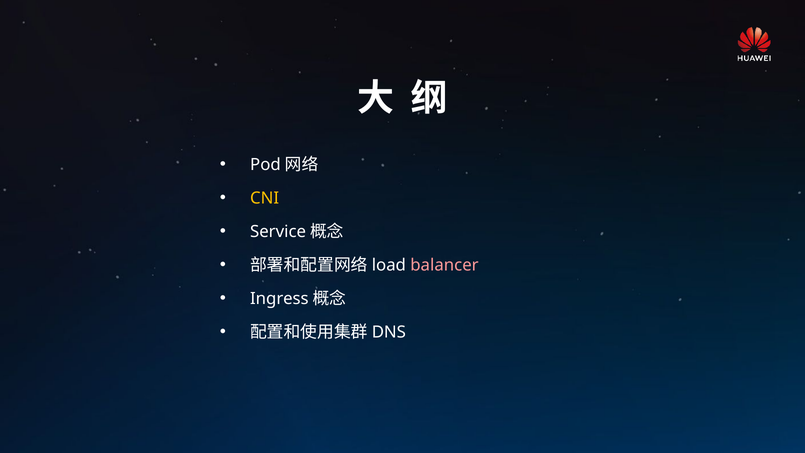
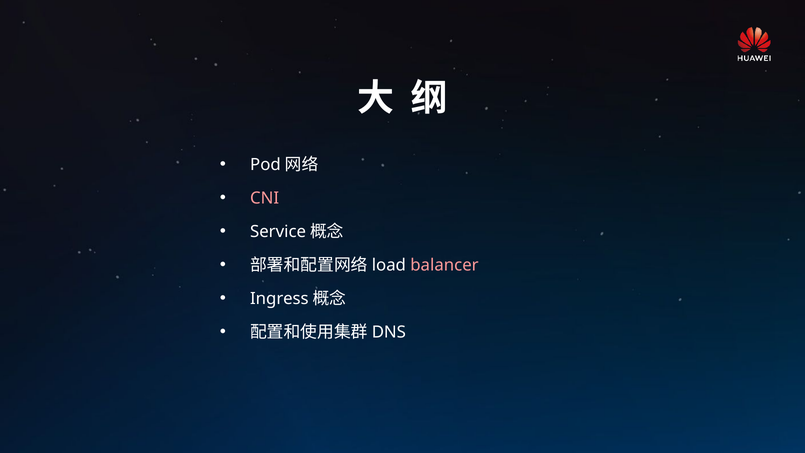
CNI colour: yellow -> pink (265, 198)
